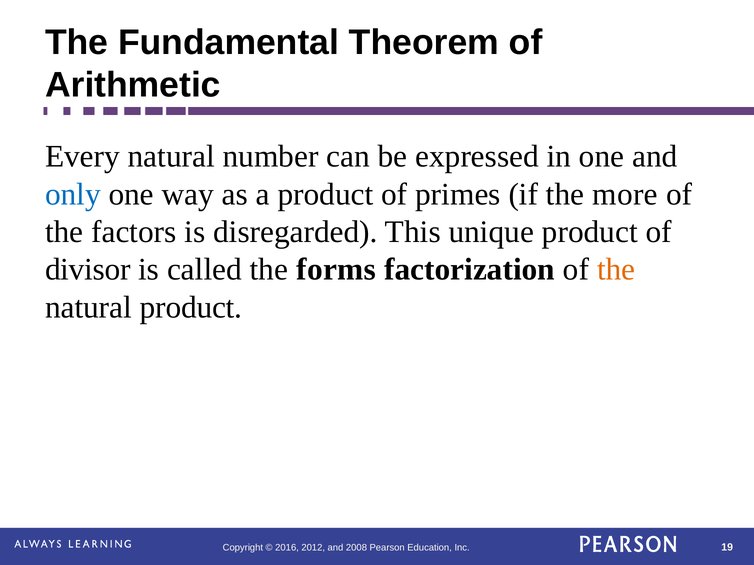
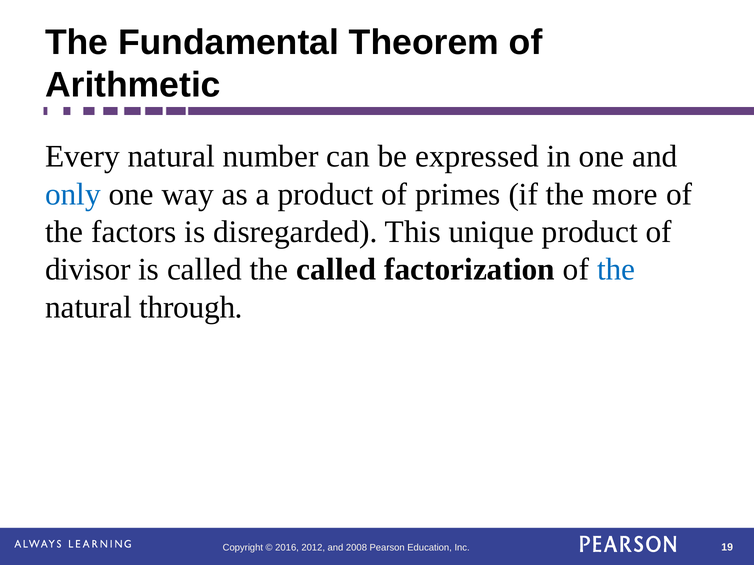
the forms: forms -> called (336, 270)
the colour: orange -> blue (616, 270)
natural product: product -> through (191, 308)
